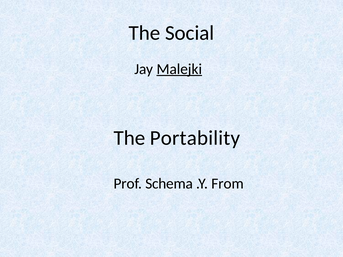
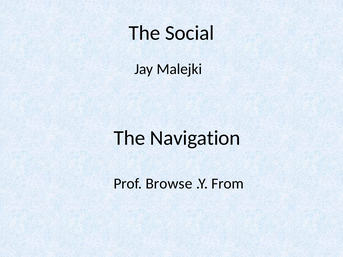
Malejki underline: present -> none (179, 69)
Portability: Portability -> Navigation (195, 138)
Schema: Schema -> Browse (169, 184)
